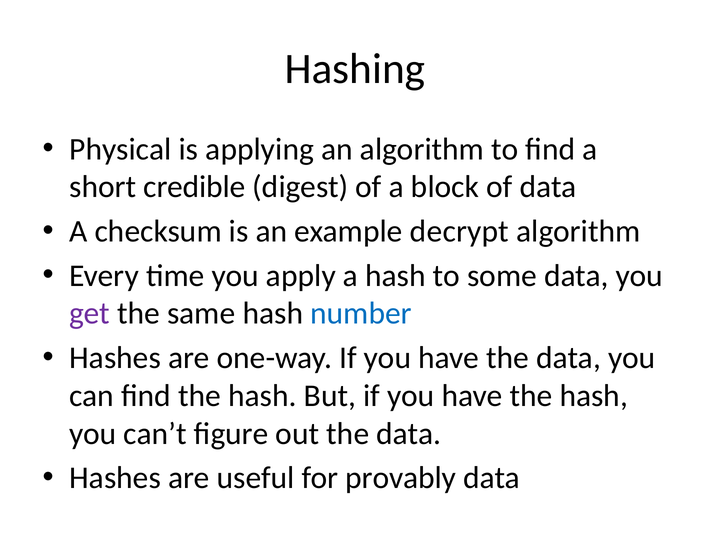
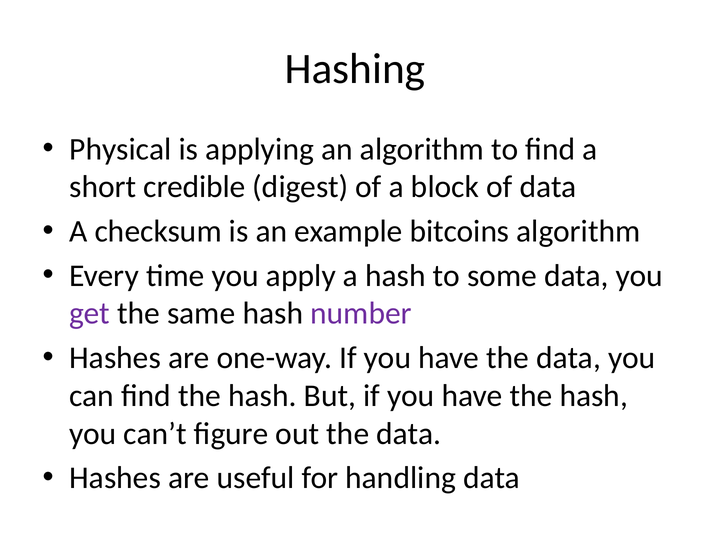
decrypt: decrypt -> bitcoins (460, 231)
number colour: blue -> purple (361, 313)
provably: provably -> handling (401, 477)
